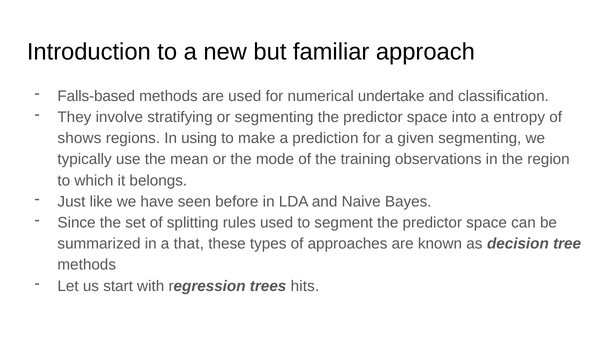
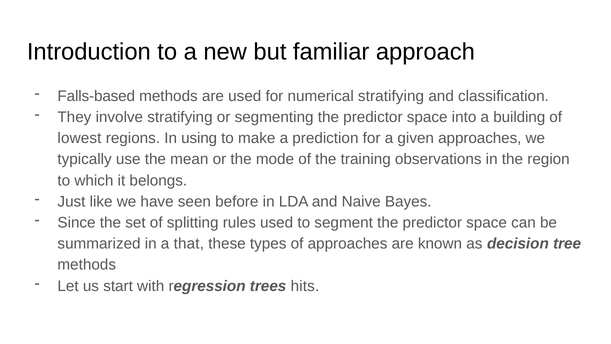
numerical undertake: undertake -> stratifying (391, 96)
entropy: entropy -> building (519, 117)
shows: shows -> lowest (79, 138)
given segmenting: segmenting -> approaches (480, 138)
